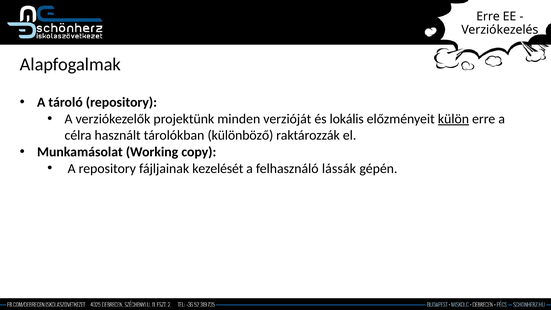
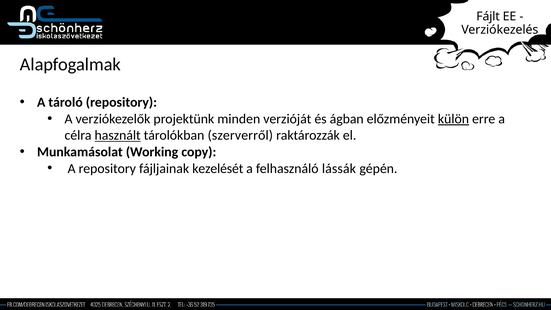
Erre: Erre -> Fájlt (488, 17)
lokális: lokális -> ágban (347, 119)
használt underline: none -> present (118, 135)
különböző: különböző -> szerverről (240, 135)
